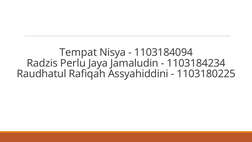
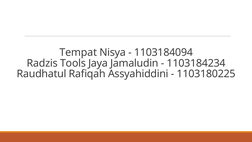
Perlu: Perlu -> Tools (73, 63)
